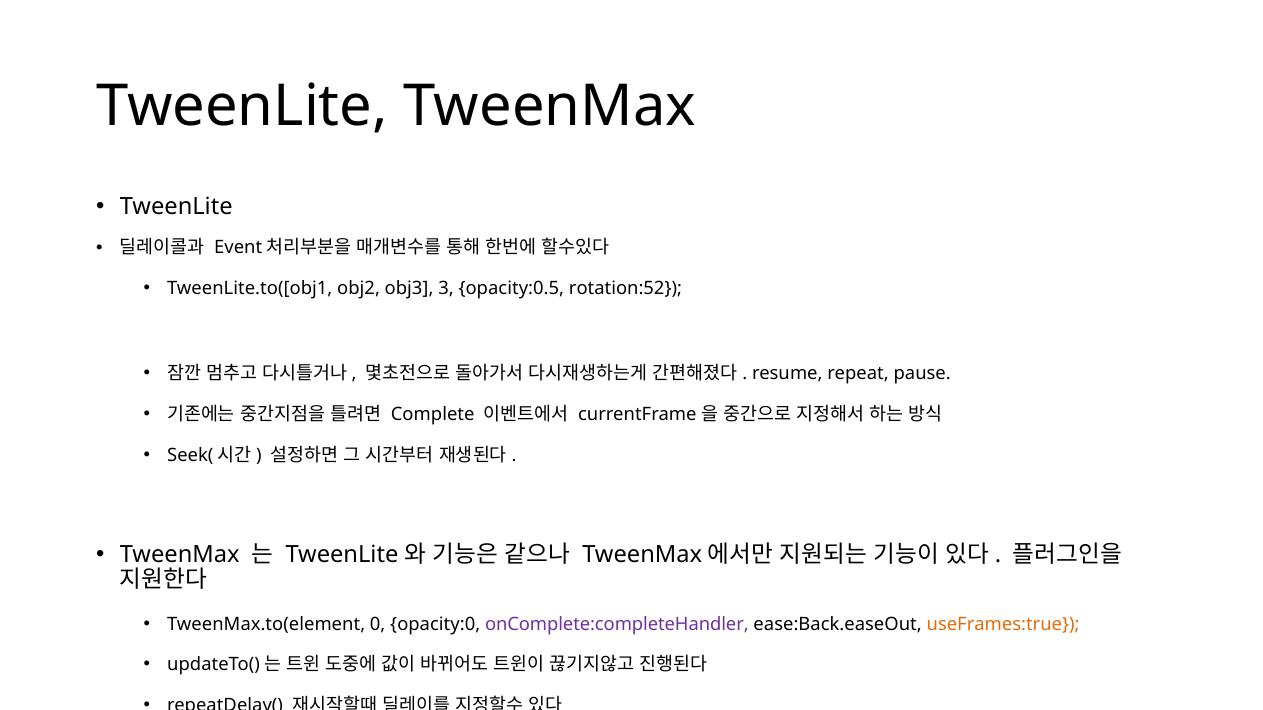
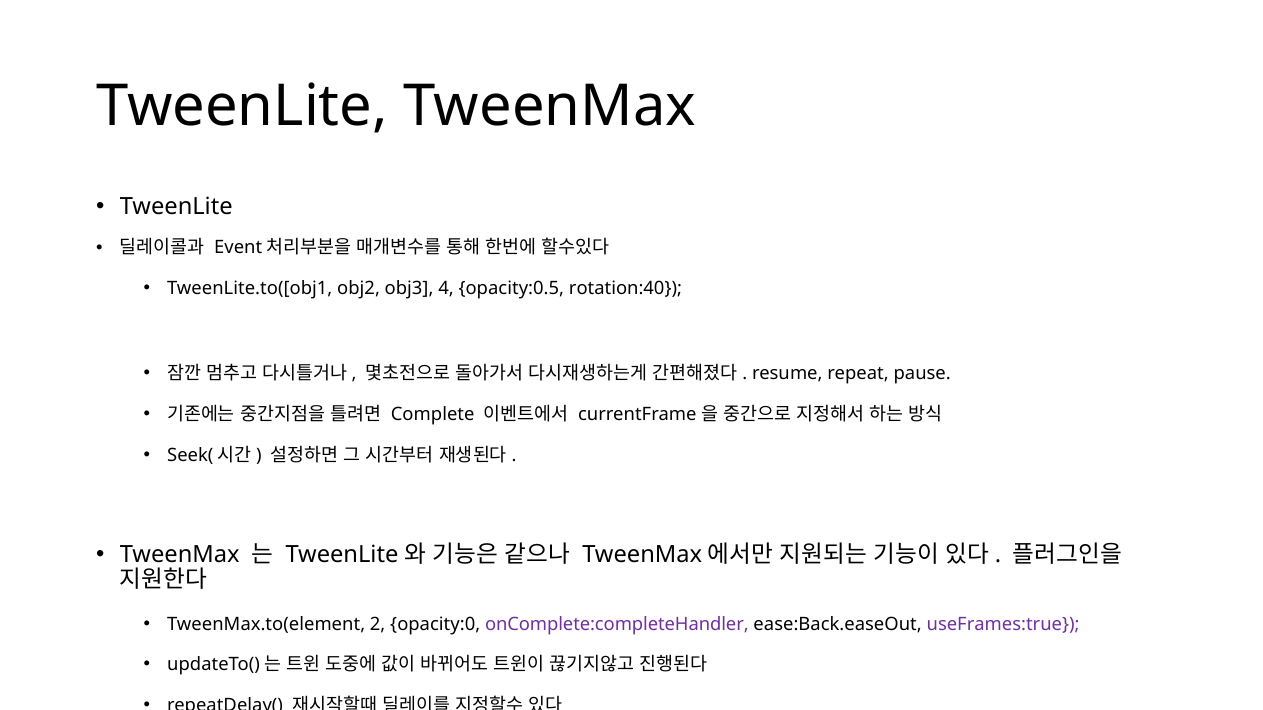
3: 3 -> 4 (446, 289)
rotation:52: rotation:52 -> rotation:40 (625, 289)
0: 0 -> 2 (378, 624)
useFrames:true colour: orange -> purple (1003, 624)
